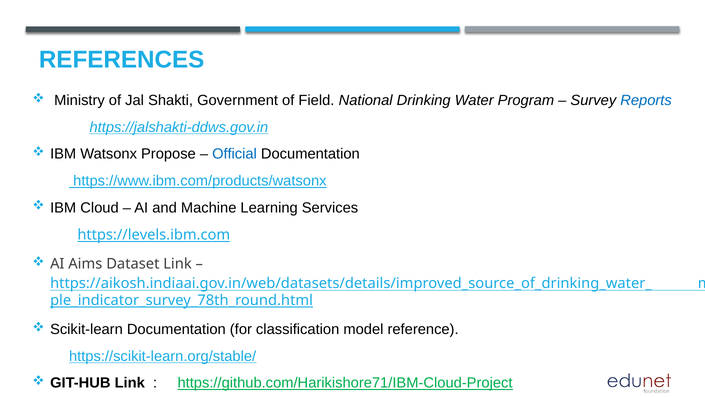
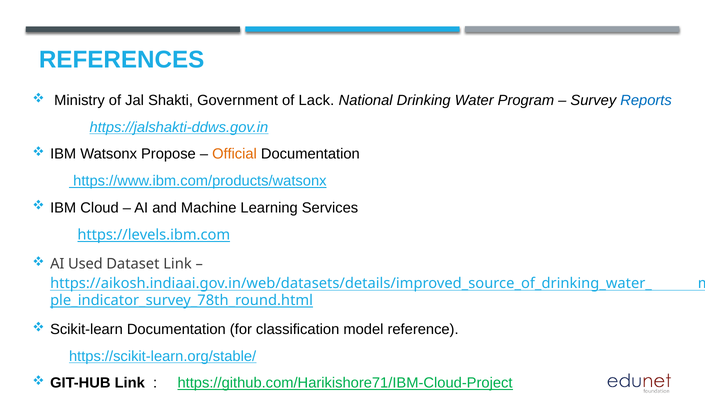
Field: Field -> Lack (316, 100)
Official colour: blue -> orange (234, 154)
Aims: Aims -> Used (85, 264)
